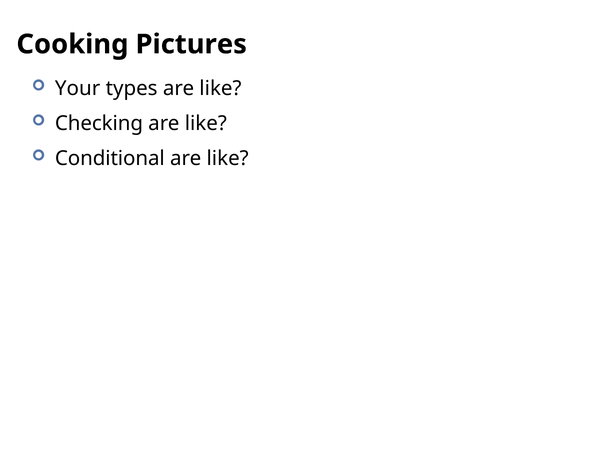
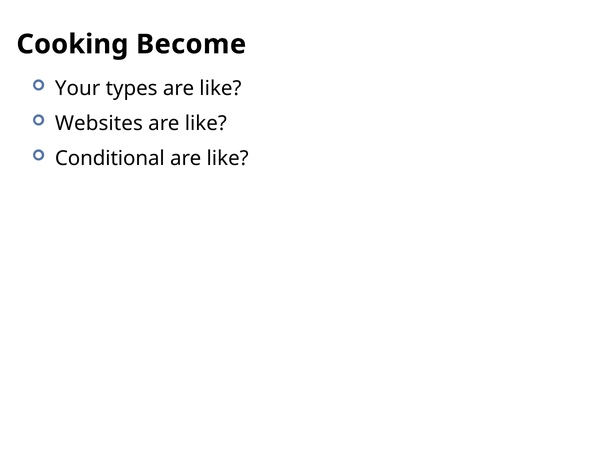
Pictures: Pictures -> Become (191, 44)
Checking: Checking -> Websites (99, 124)
